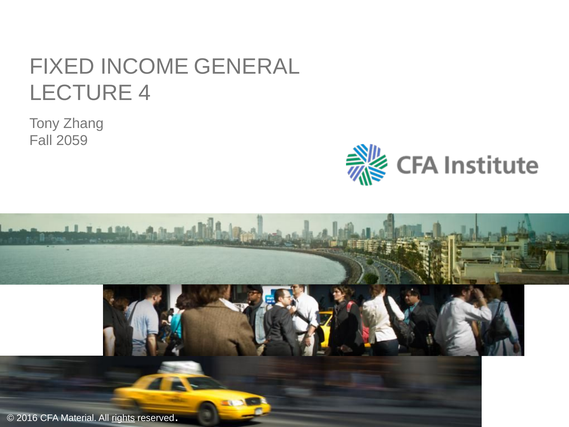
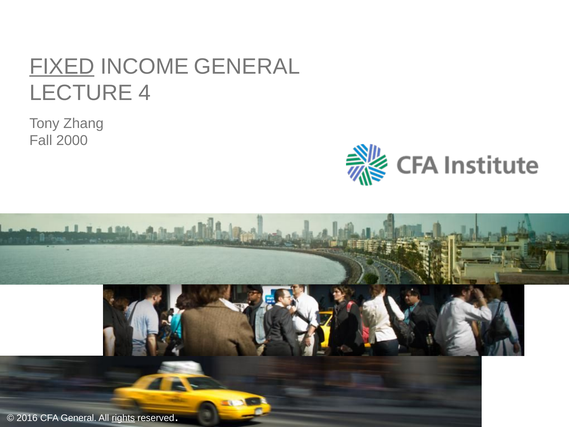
FIXED underline: none -> present (62, 66)
2059: 2059 -> 2000 (72, 140)
CFA Material: Material -> General (79, 418)
